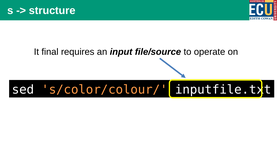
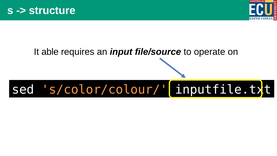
final: final -> able (50, 52)
